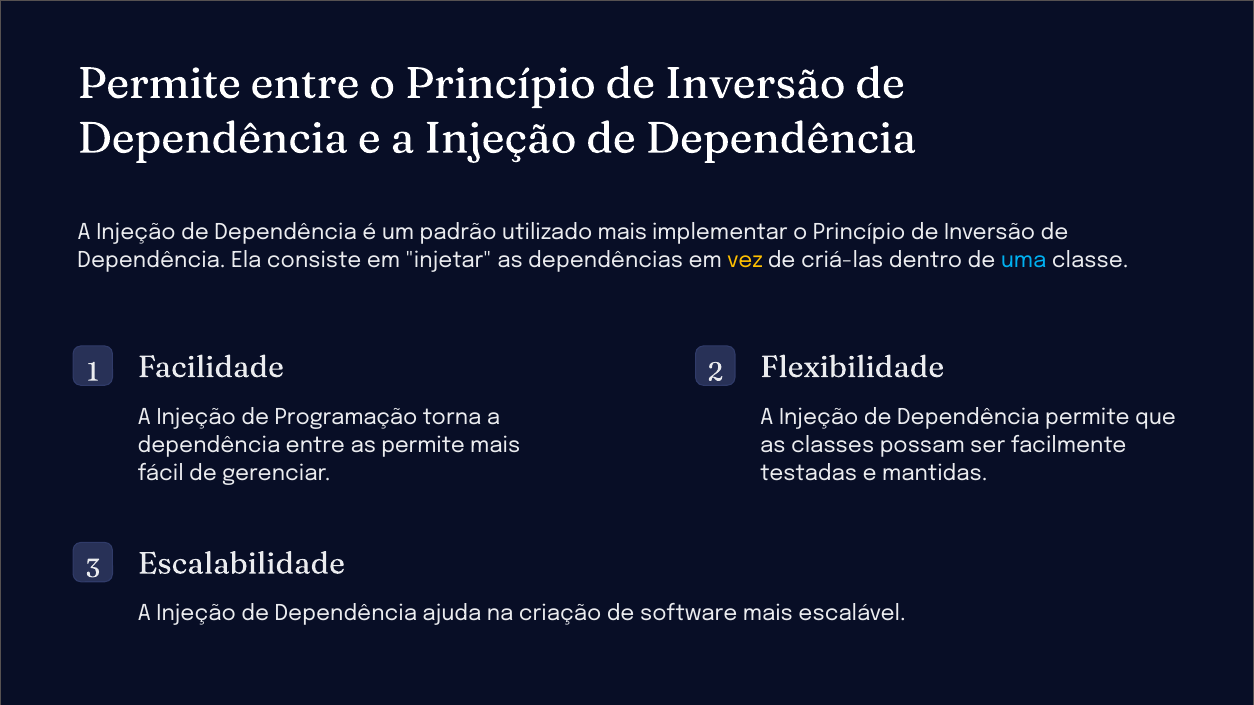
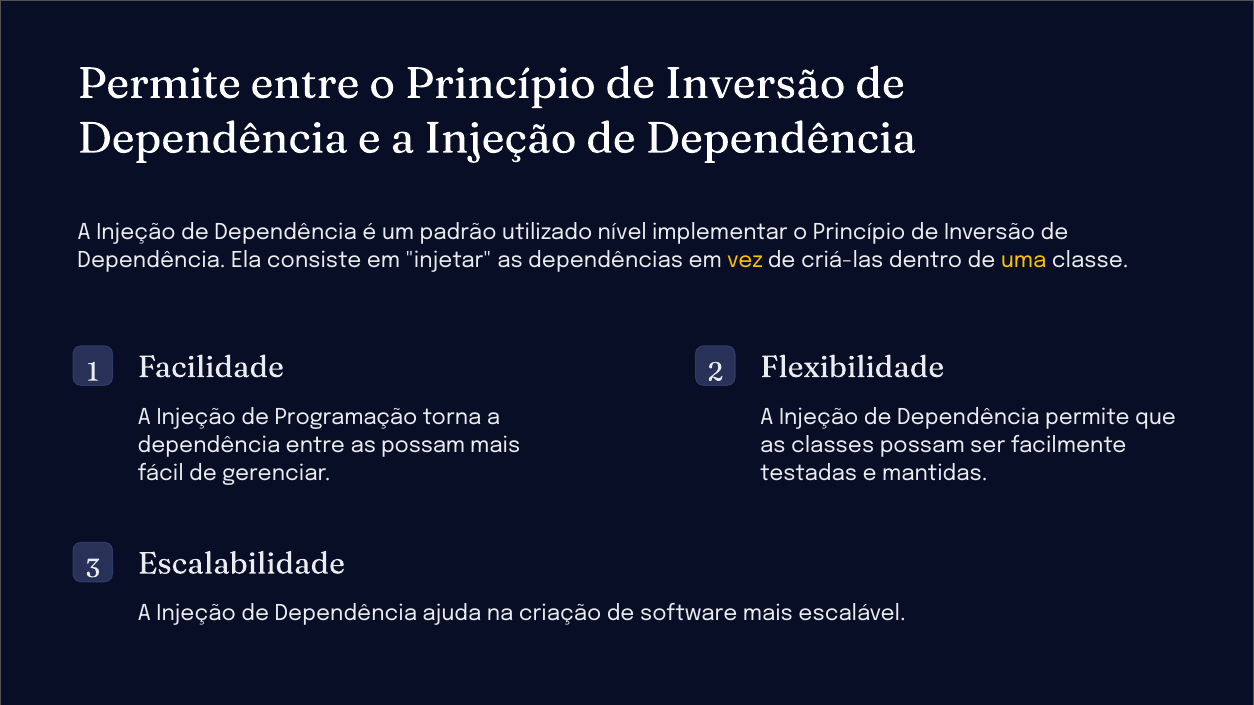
utilizado mais: mais -> nível (622, 233)
uma colour: light blue -> yellow (1024, 261)
as permite: permite -> possam (423, 445)
